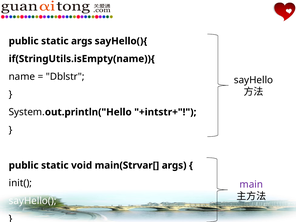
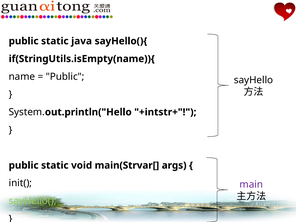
static args: args -> java (82, 41)
Dblstr: Dblstr -> Public (65, 77)
sayHello( colour: white -> light green (33, 201)
